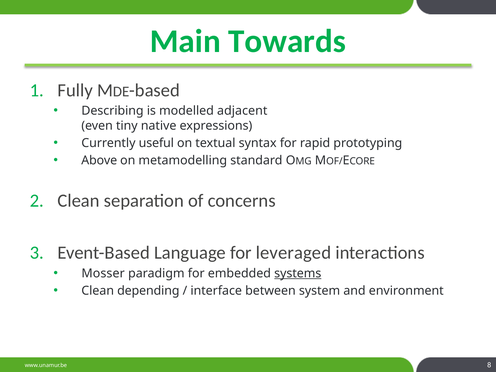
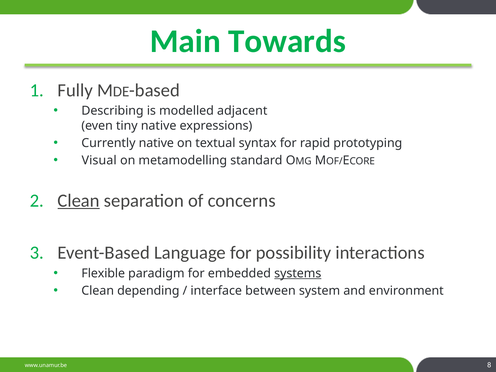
Currently useful: useful -> native (156, 143)
Above: Above -> Visual (99, 160)
Clean underline: none -> present (79, 201)
leveraged: leveraged -> possibility (294, 253)
Mosser: Mosser -> Flexible (103, 273)
